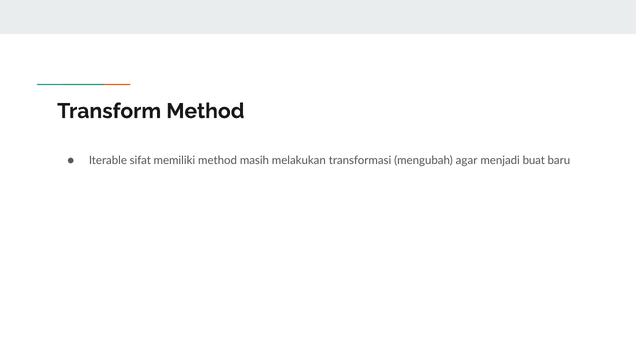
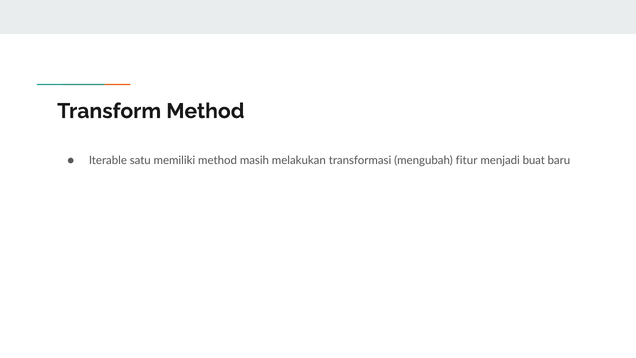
sifat: sifat -> satu (140, 161)
agar: agar -> fitur (467, 161)
